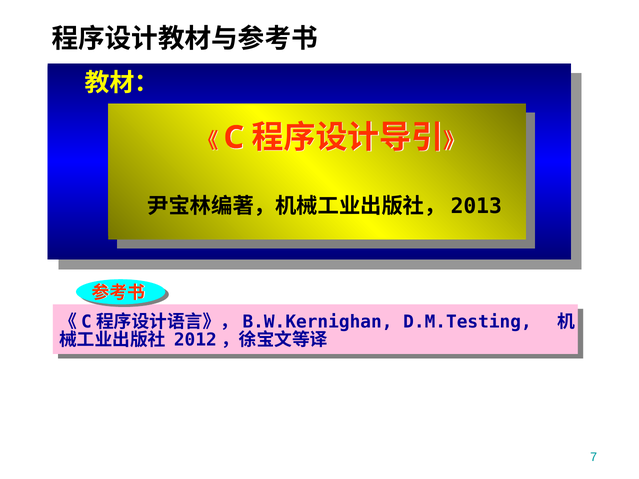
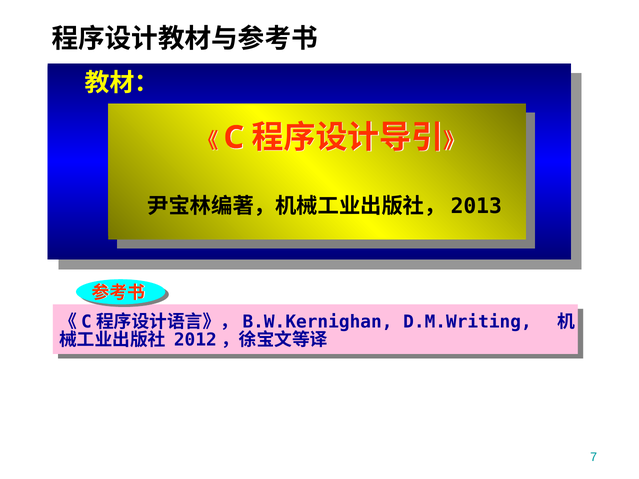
D.M.Testing: D.M.Testing -> D.M.Writing (467, 322)
